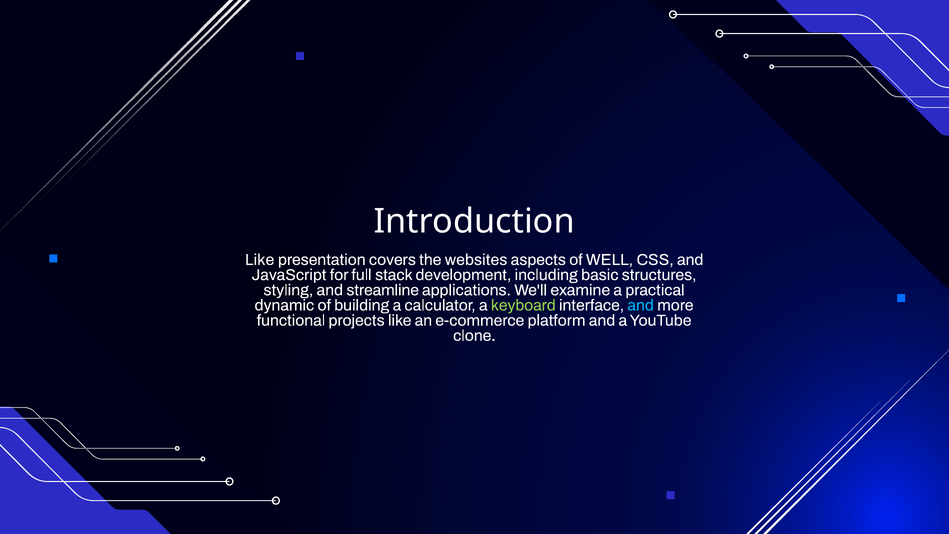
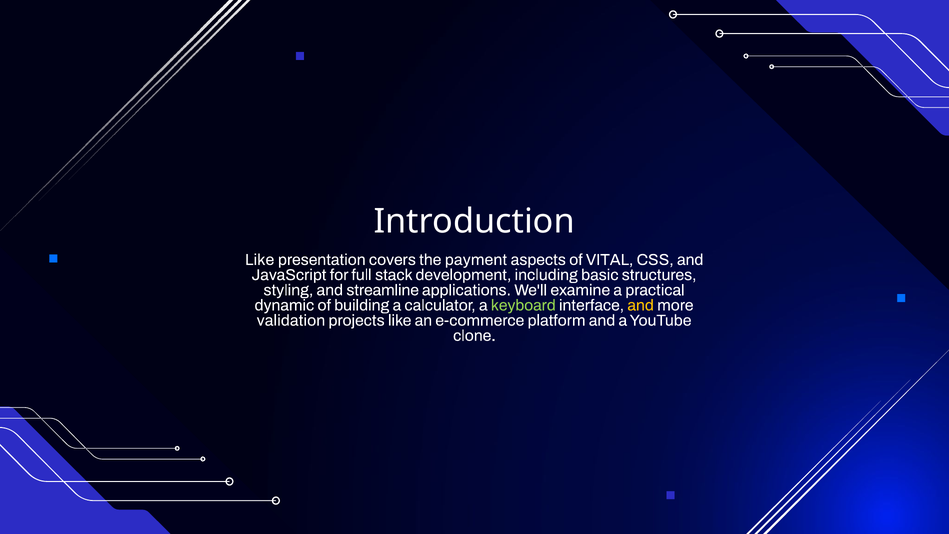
websites: websites -> payment (476, 260)
WELL: WELL -> VITAL (610, 260)
and colour: light blue -> yellow (641, 305)
functional: functional -> validation (291, 320)
